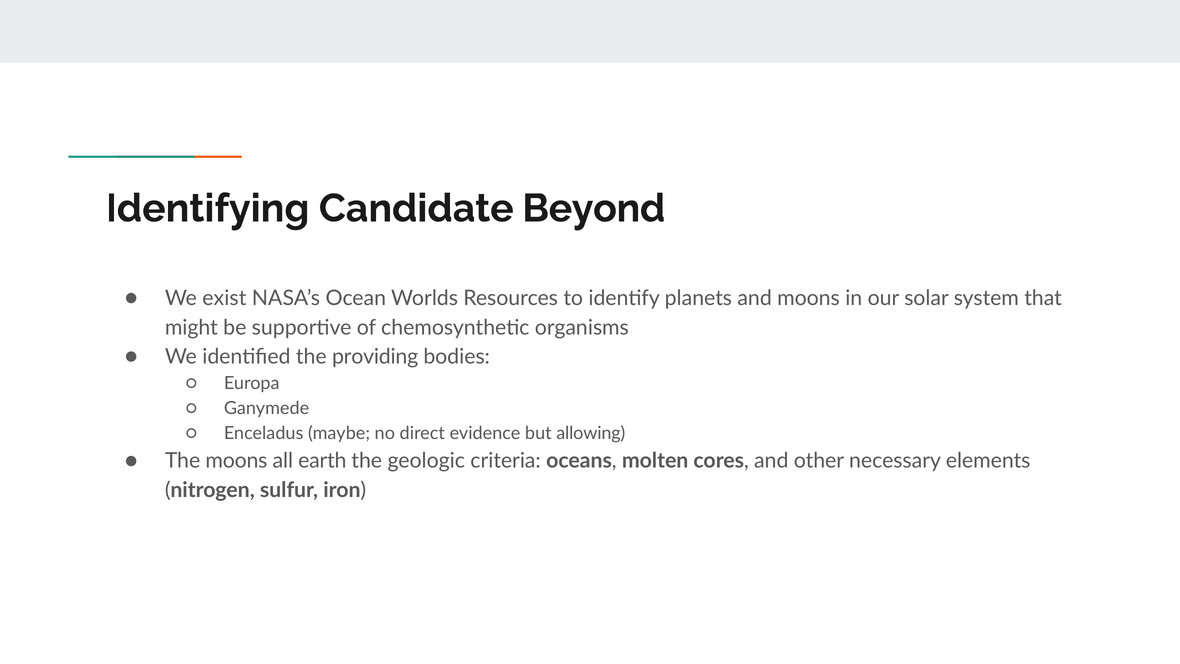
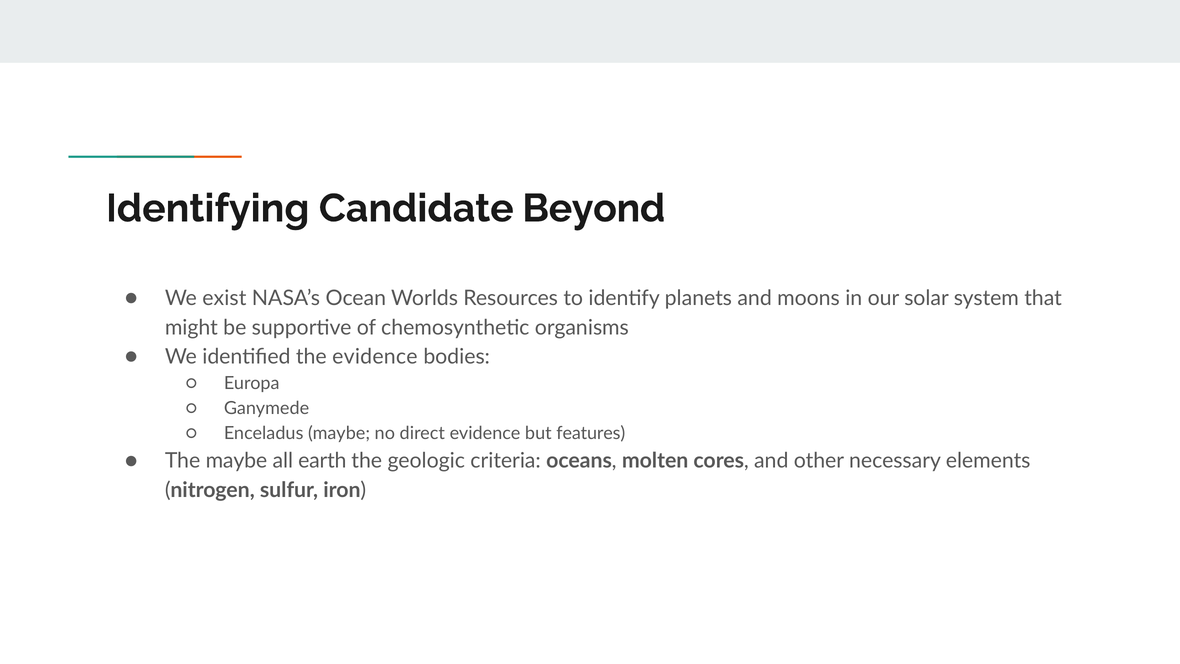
the providing: providing -> evidence (375, 357)
allowing: allowing -> features (591, 433)
The moons: moons -> maybe (236, 461)
